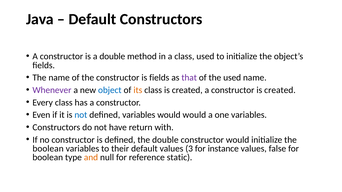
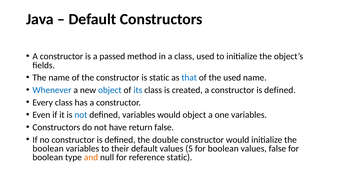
a double: double -> passed (112, 57)
is fields: fields -> static (159, 78)
that colour: purple -> blue (189, 78)
Whenever colour: purple -> blue (52, 90)
its colour: orange -> blue (138, 90)
a constructor is created: created -> defined (280, 90)
would would: would -> object (194, 115)
return with: with -> false (164, 128)
3: 3 -> 5 (189, 149)
instance: instance -> boolean (223, 149)
